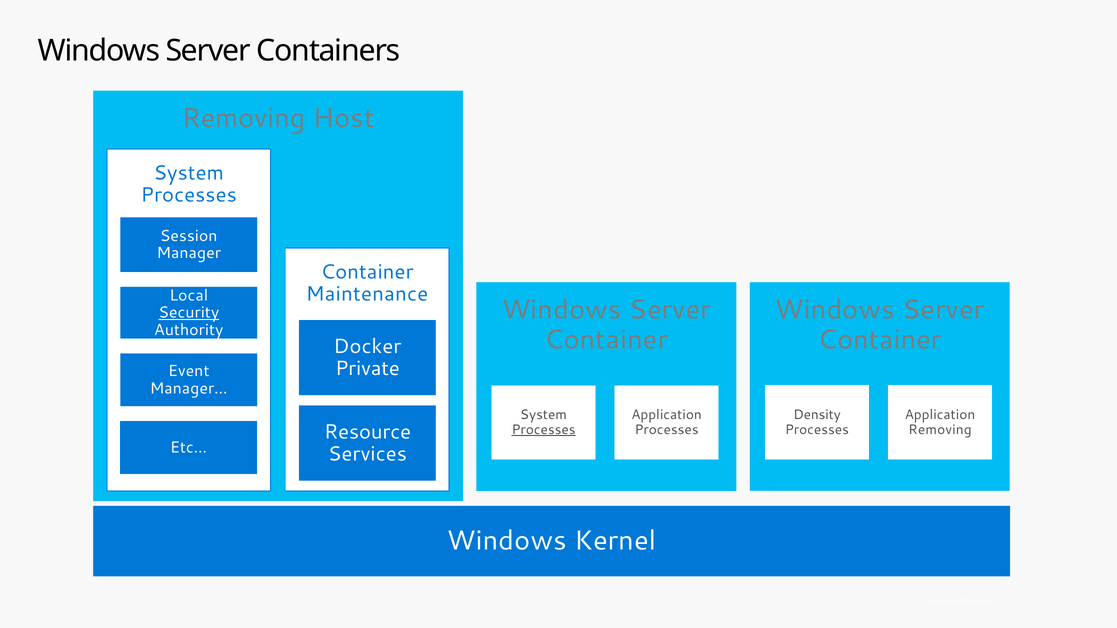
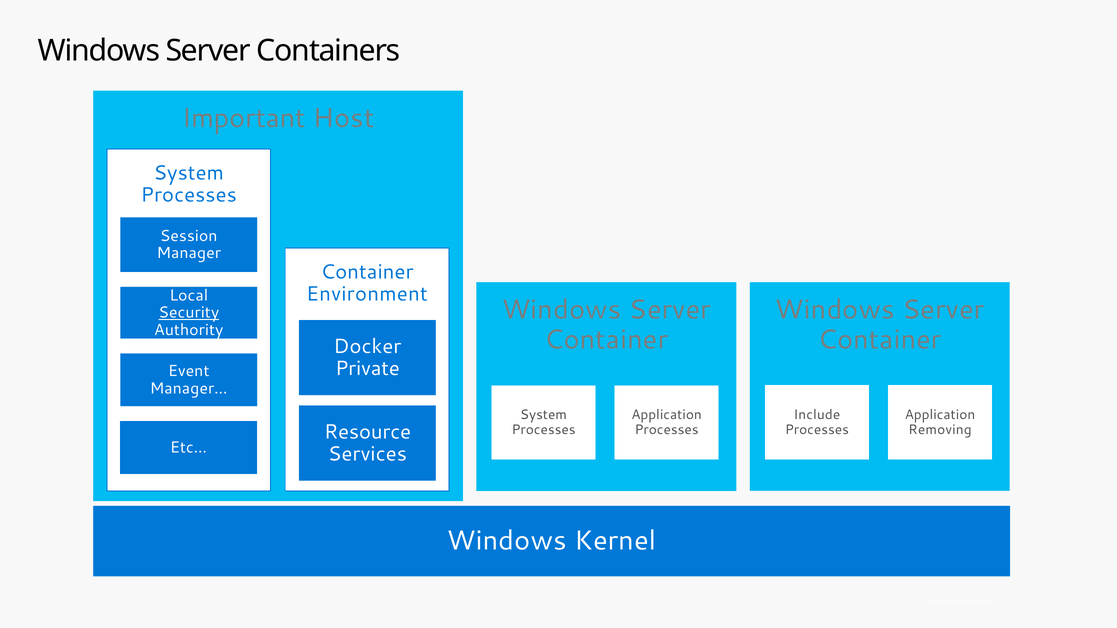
Removing: Removing -> Important (244, 118)
Maintenance: Maintenance -> Environment (367, 294)
Density: Density -> Include (817, 415)
Processes underline: present -> none (544, 430)
